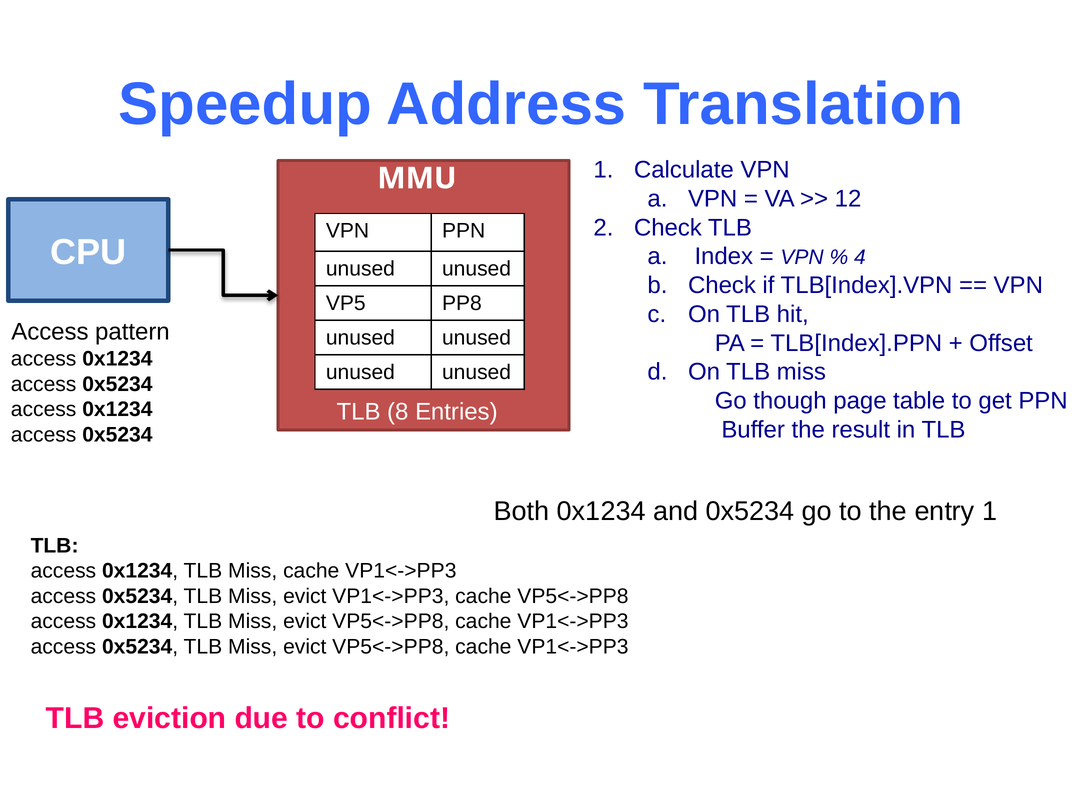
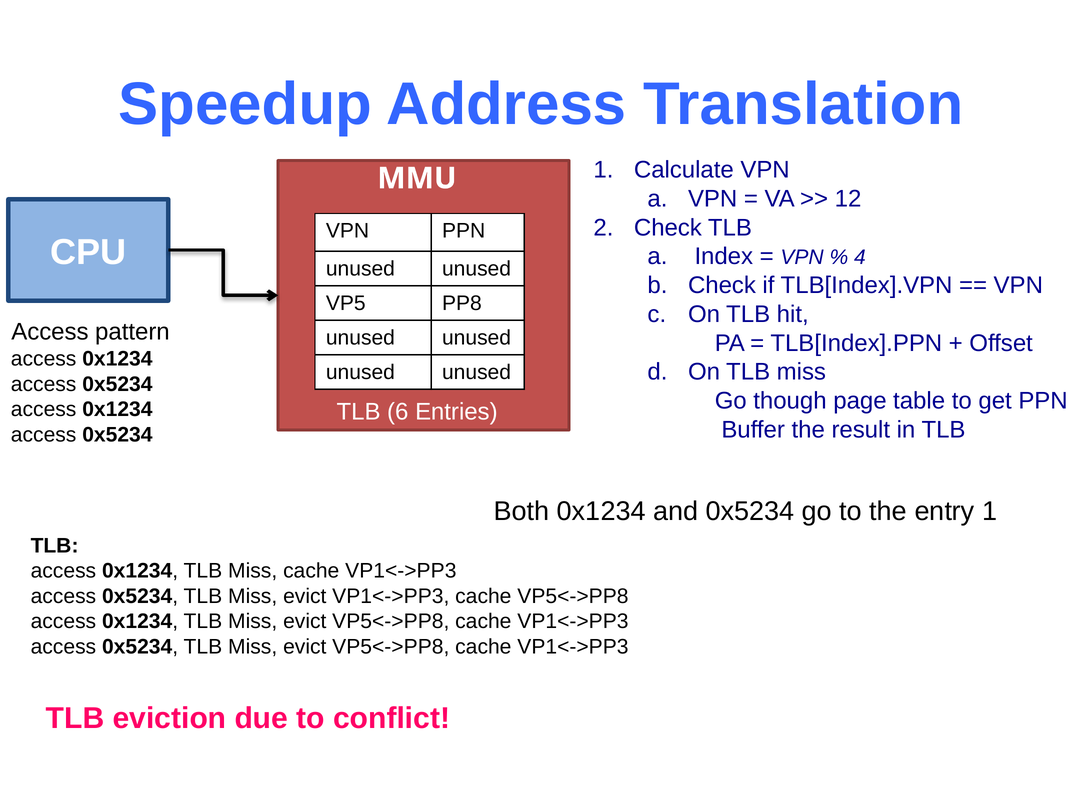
8: 8 -> 6 (398, 411)
